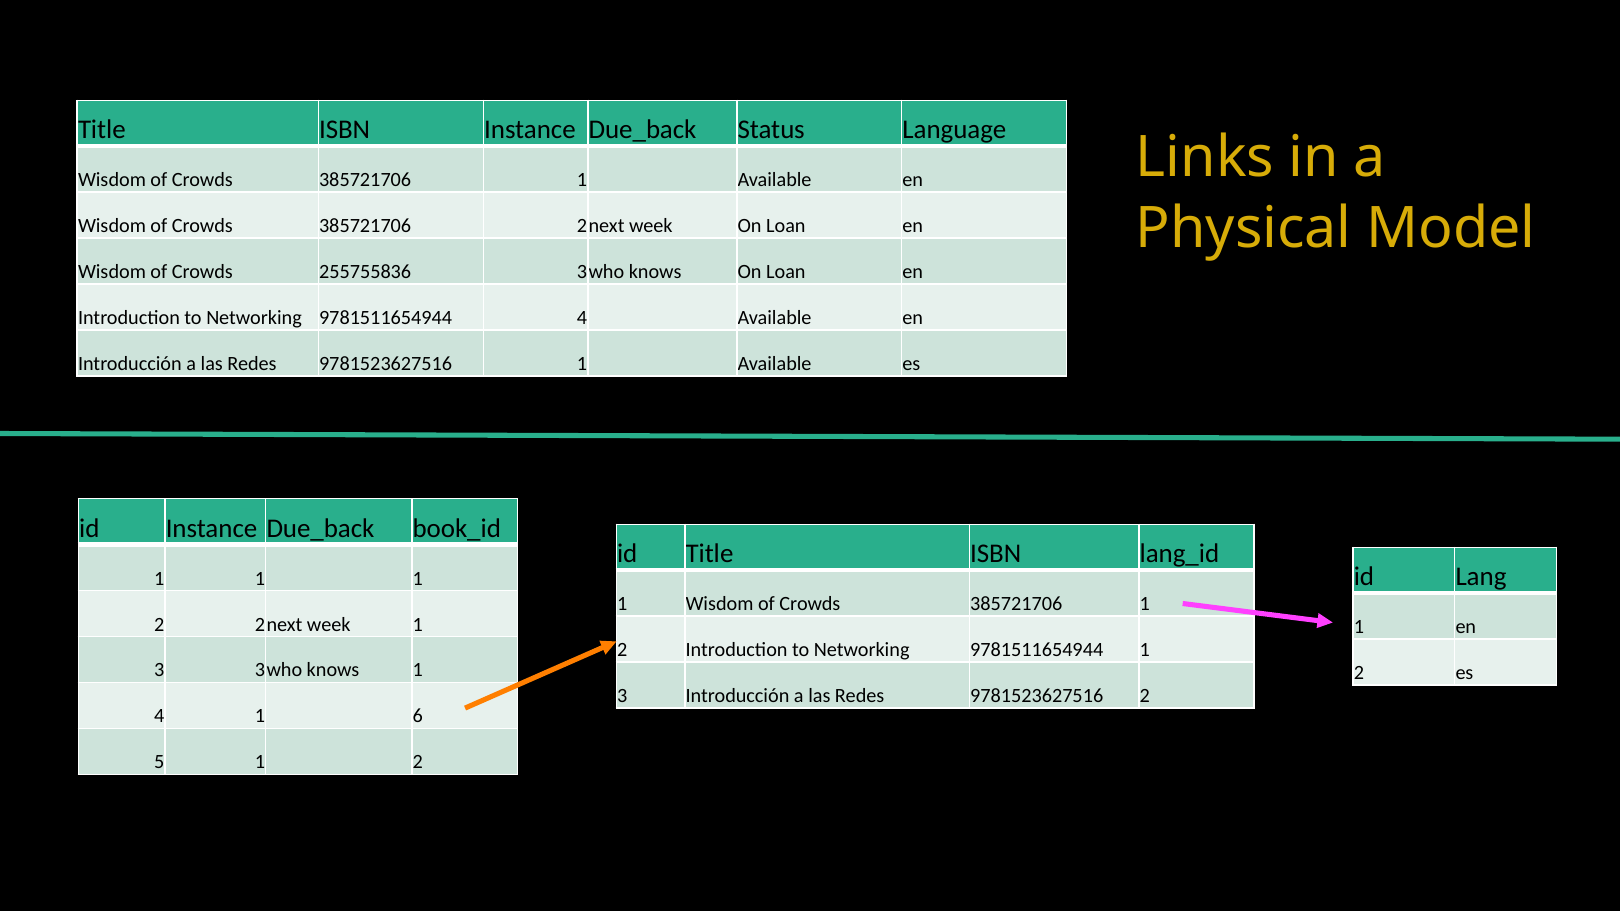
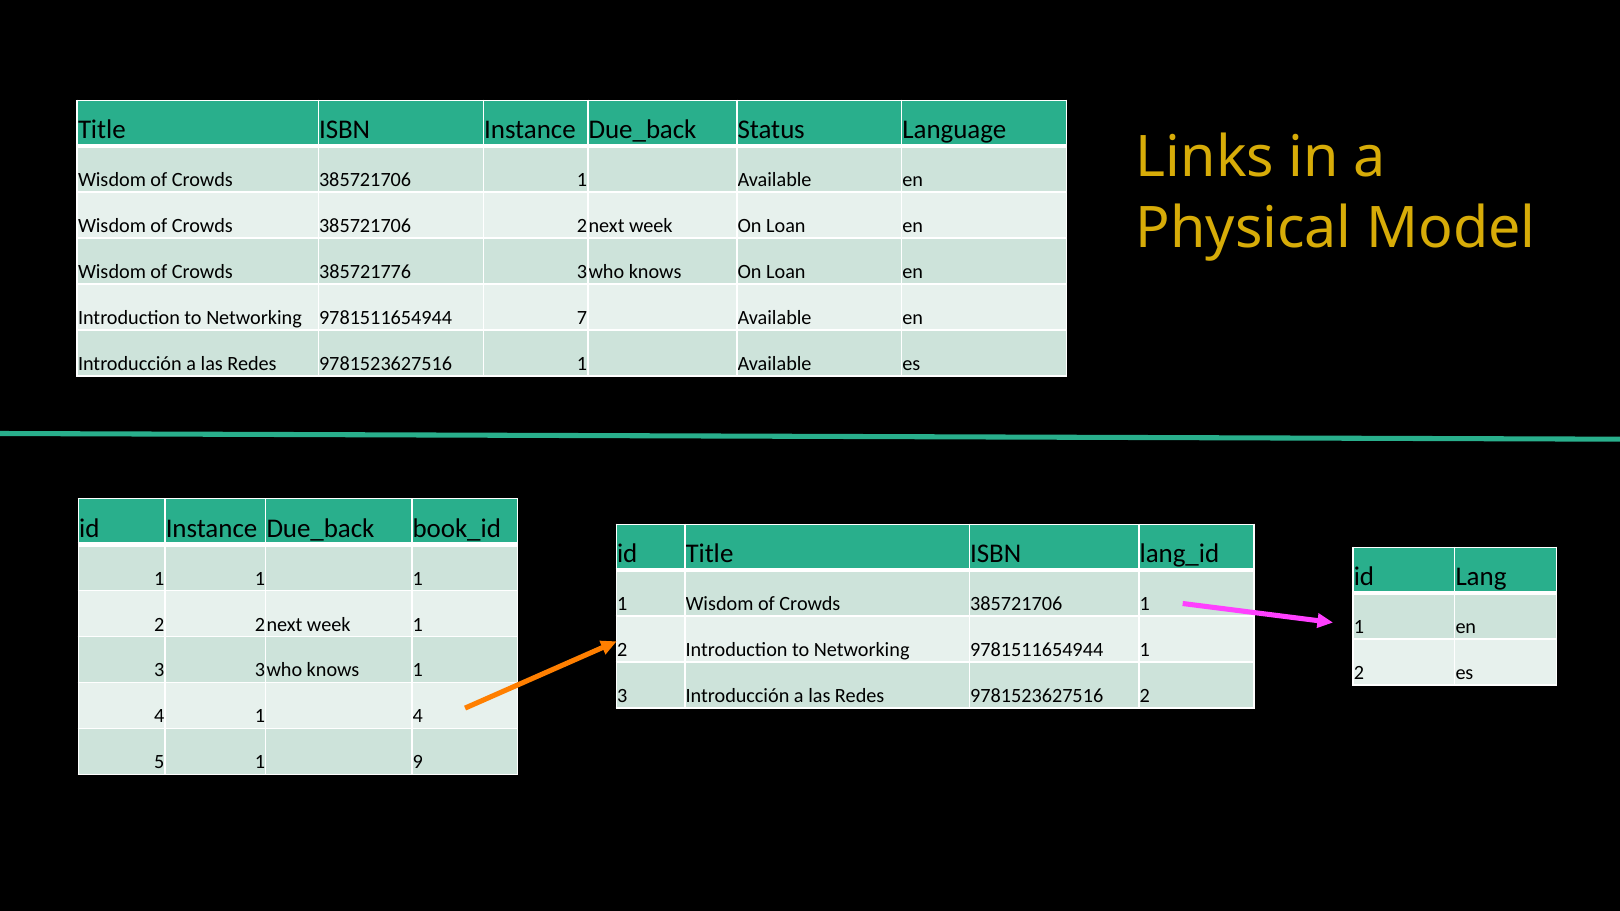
255755836: 255755836 -> 385721776 (365, 272)
9781511654944 4: 4 -> 7 (582, 318)
4 1 6: 6 -> 4 (418, 716)
5 1 2: 2 -> 9 (418, 762)
